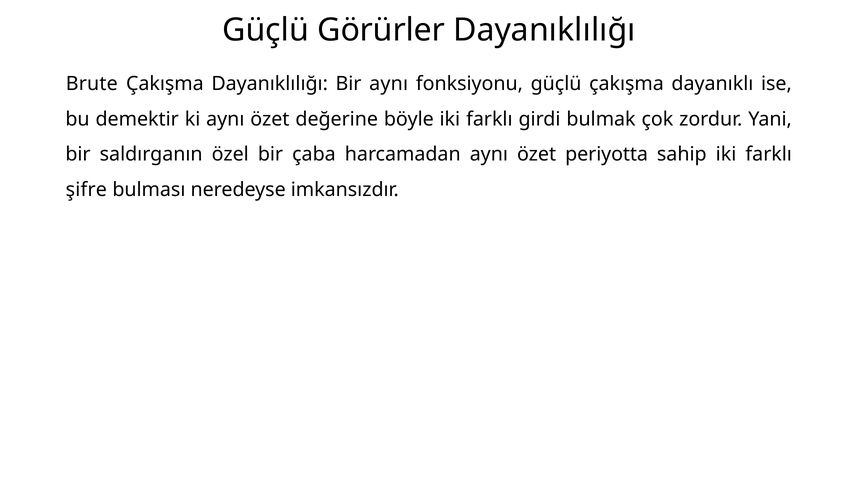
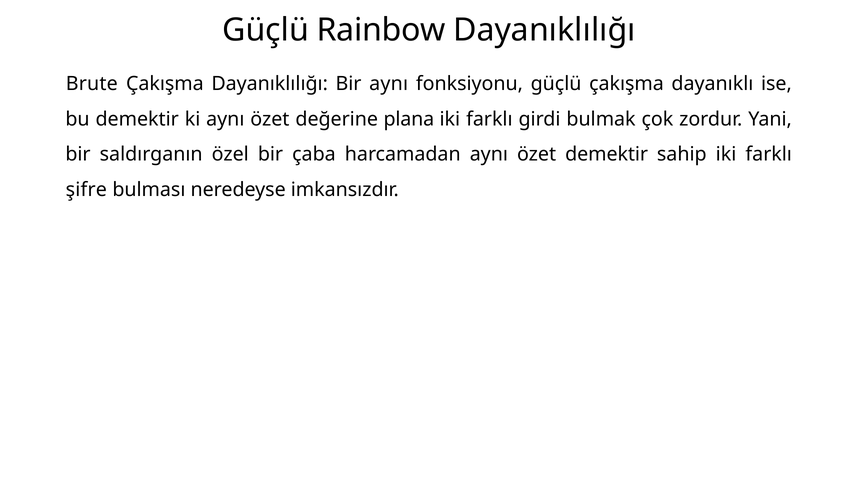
Görürler: Görürler -> Rainbow (381, 30)
böyle: böyle -> plana (409, 119)
özet periyotta: periyotta -> demektir (607, 154)
